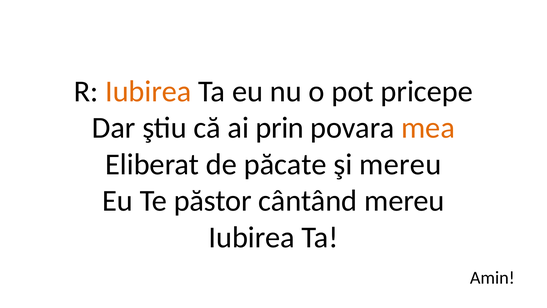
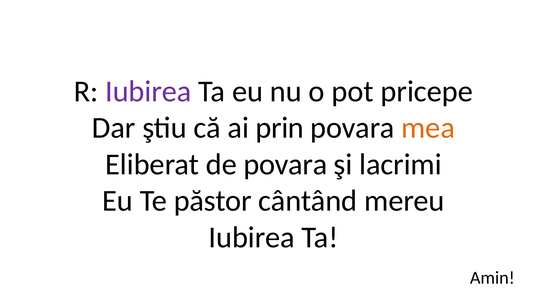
Iubirea colour: orange -> purple (148, 91)
de păcate: păcate -> povara (285, 164)
şi mereu: mereu -> lacrimi (400, 164)
